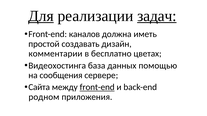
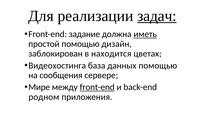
Для underline: present -> none (41, 16)
каналов: каналов -> задание (84, 34)
иметь underline: none -> present (145, 34)
простой создавать: создавать -> помощью (80, 44)
комментарии: комментарии -> заблокирован (56, 54)
бесплатно: бесплатно -> находится (111, 54)
Сайта: Сайта -> Мире (39, 88)
